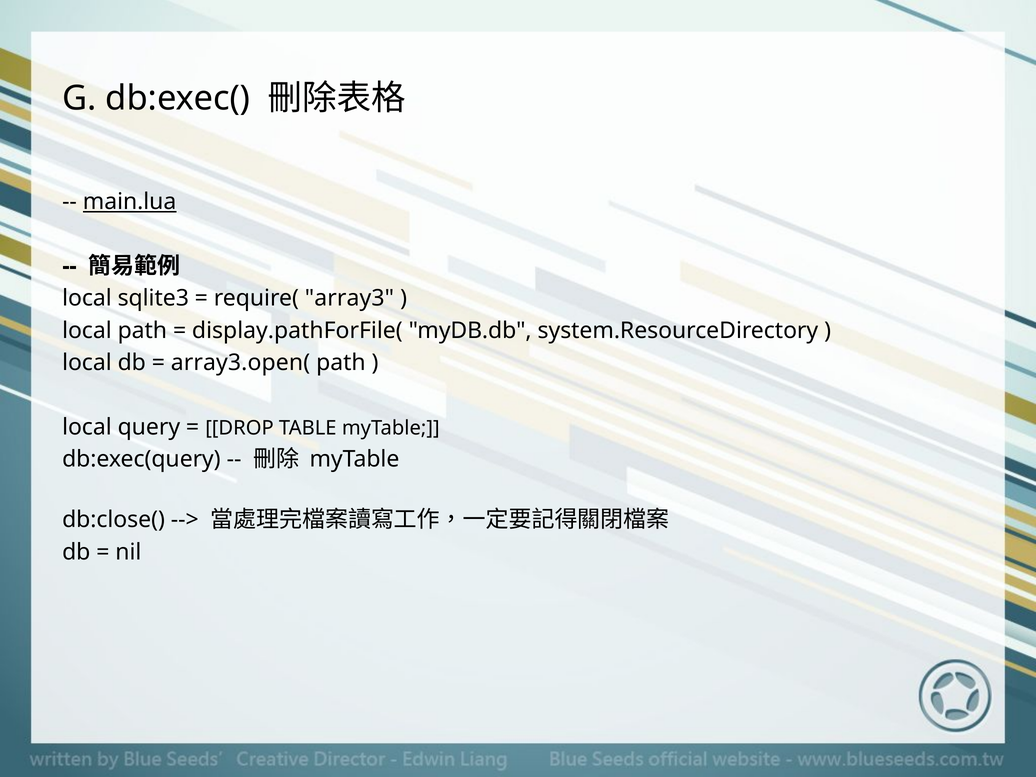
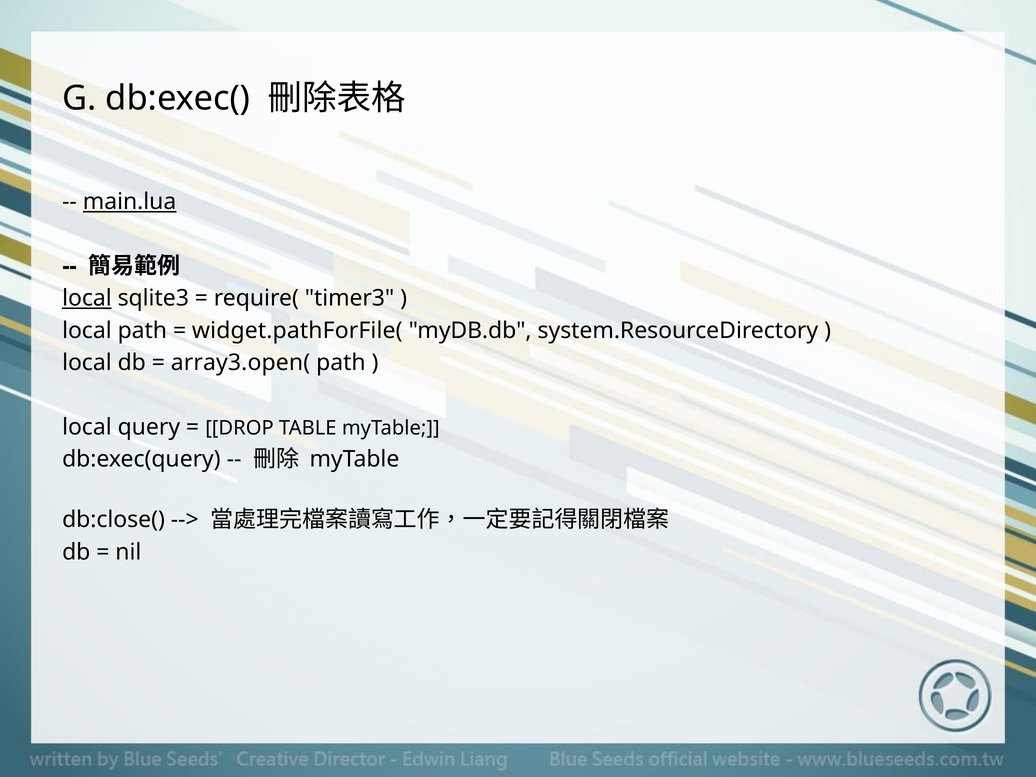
local underline: none -> present (87, 298)
array3: array3 -> timer3 (350, 298)
display.pathForFile(: display.pathForFile( -> widget.pathForFile( (297, 331)
